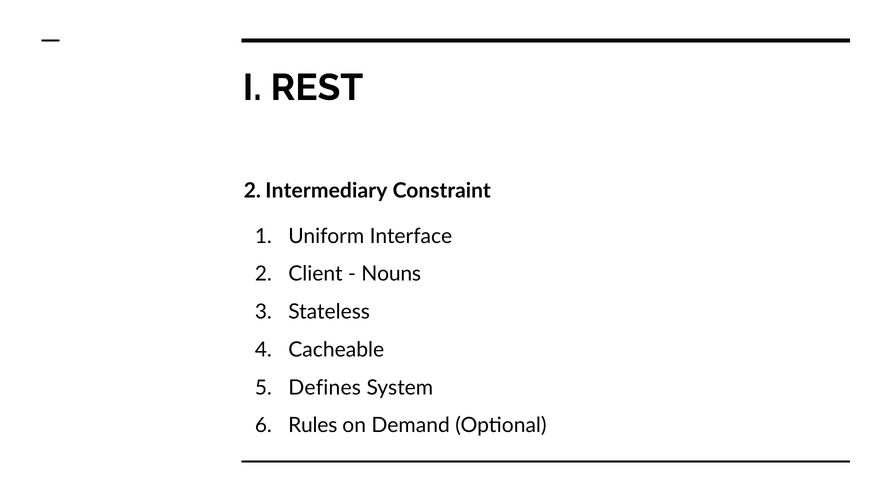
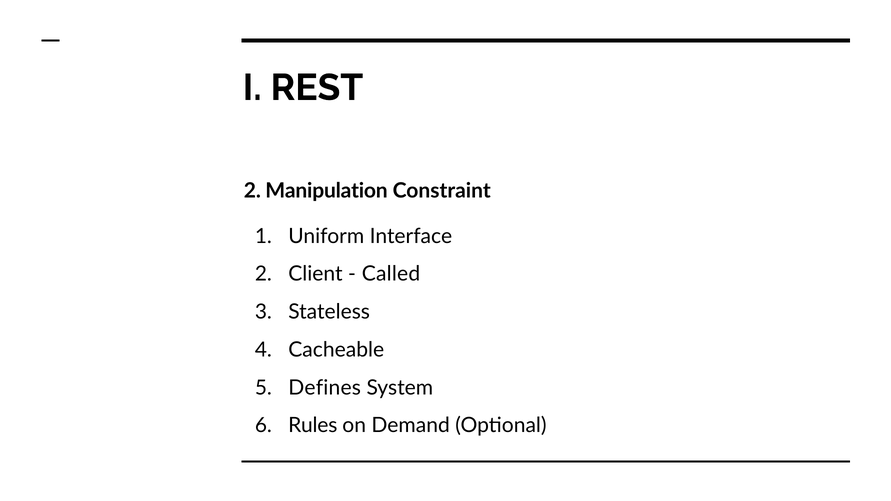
Intermediary: Intermediary -> Manipulation (326, 191)
Nouns: Nouns -> Called (391, 274)
